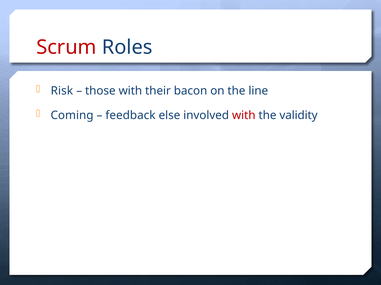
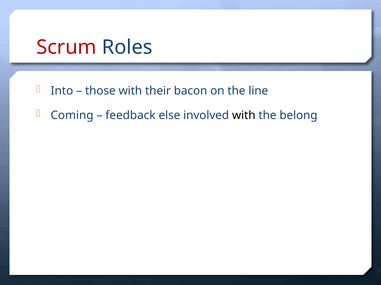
Risk: Risk -> Into (62, 91)
with colour: red -> black (244, 115)
validity: validity -> belong (298, 115)
